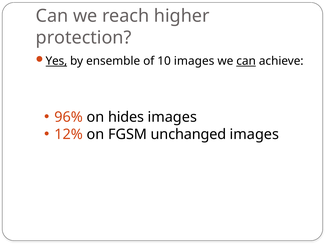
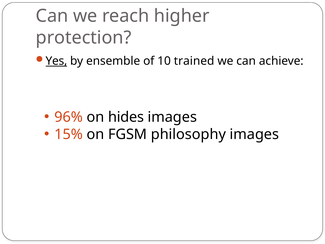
10 images: images -> trained (194, 61)
can underline: present -> none (246, 61)
12%: 12% -> 15% (69, 134)
unchanged: unchanged -> philosophy (188, 134)
